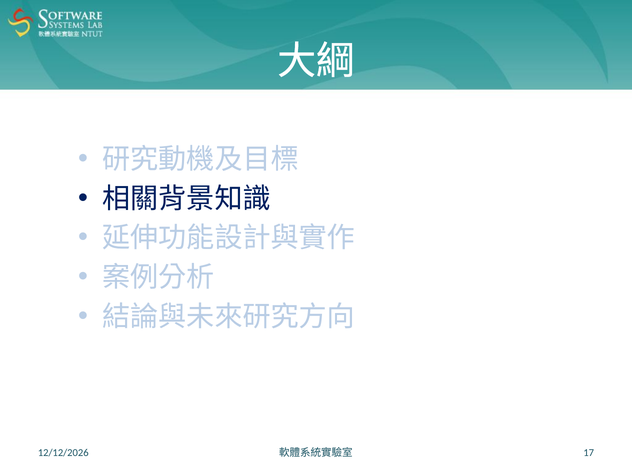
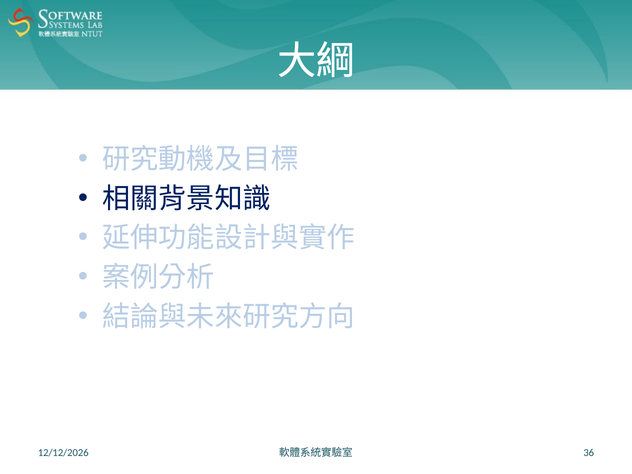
17: 17 -> 36 (589, 453)
